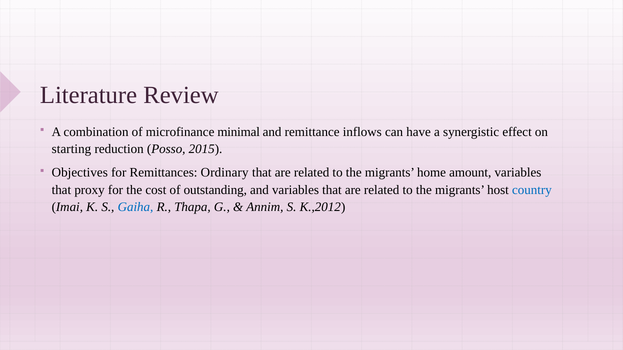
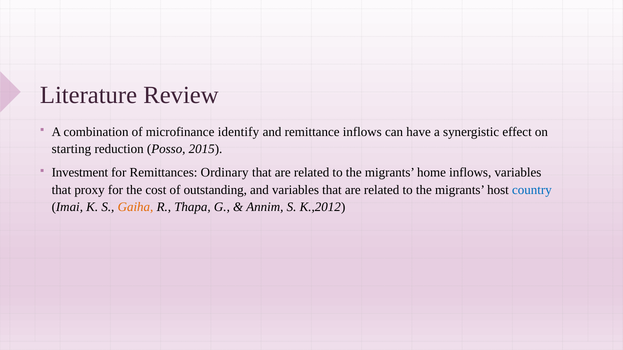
minimal: minimal -> identify (238, 132)
Objectives: Objectives -> Investment (80, 173)
home amount: amount -> inflows (470, 173)
Gaiha colour: blue -> orange (135, 207)
